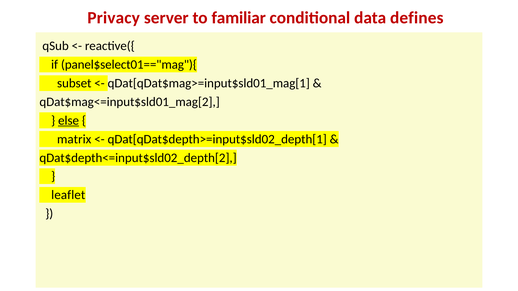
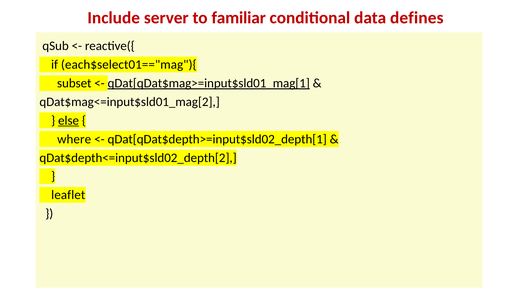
Privacy: Privacy -> Include (114, 18)
panel$select01=="mag"){: panel$select01=="mag"){ -> each$select01=="mag"){ (129, 65)
qDat[qDat$mag>=input$sld01_mag[1 underline: none -> present (209, 83)
matrix: matrix -> where (74, 139)
